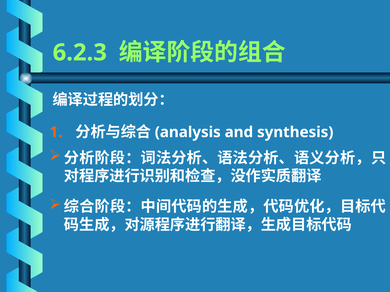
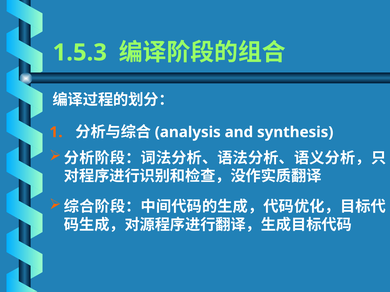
6.2.3: 6.2.3 -> 1.5.3 (80, 53)
